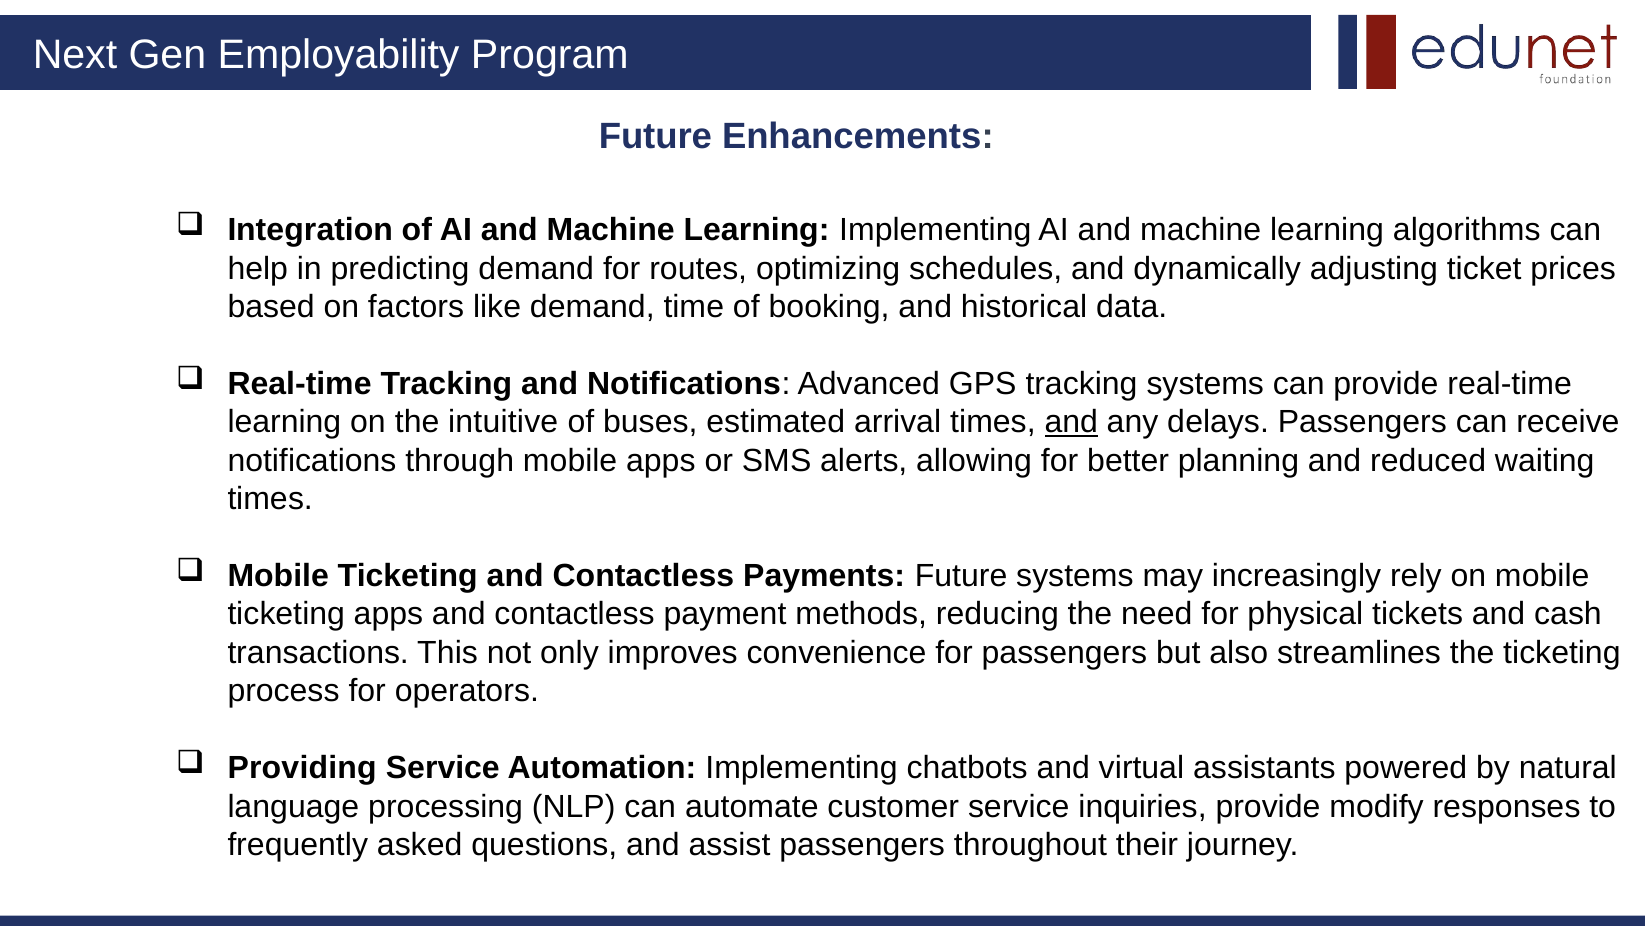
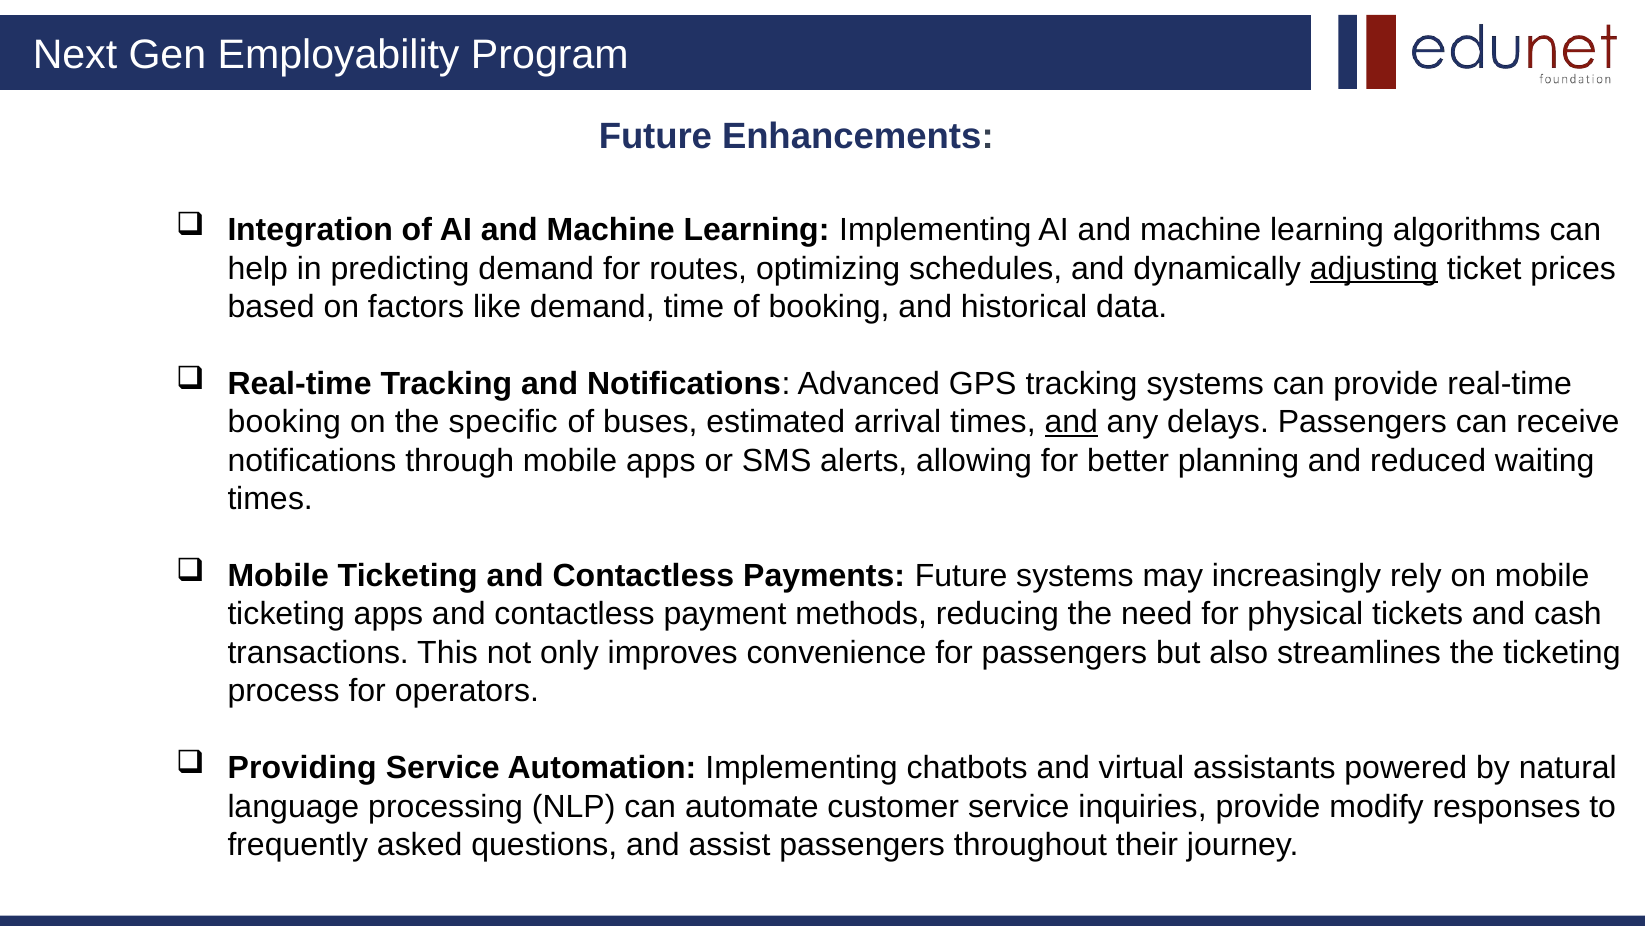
adjusting underline: none -> present (1374, 268)
learning: learning -> booking (284, 422)
intuitive: intuitive -> specific (503, 422)
